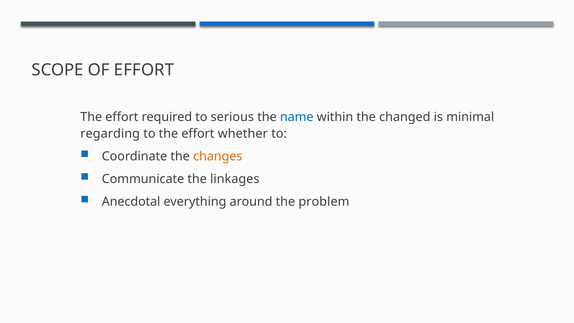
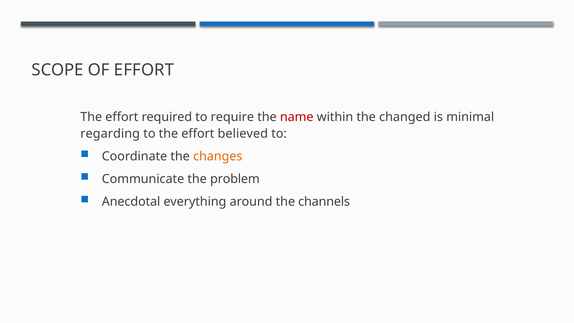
serious: serious -> require (232, 117)
name colour: blue -> red (297, 117)
whether: whether -> believed (243, 133)
linkages: linkages -> problem (235, 179)
problem: problem -> channels (324, 201)
